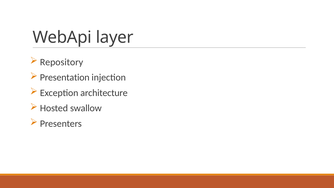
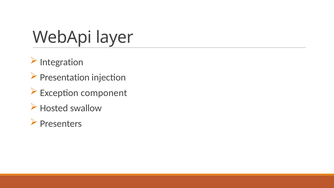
Repository: Repository -> Integration (62, 62)
architecture: architecture -> component (104, 93)
